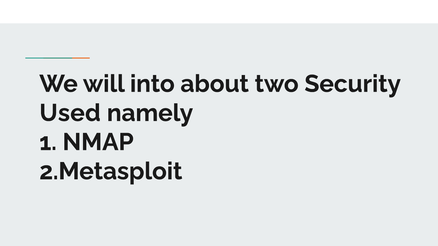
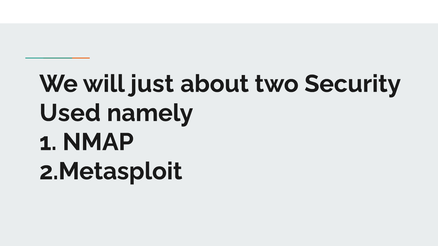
into: into -> just (152, 84)
